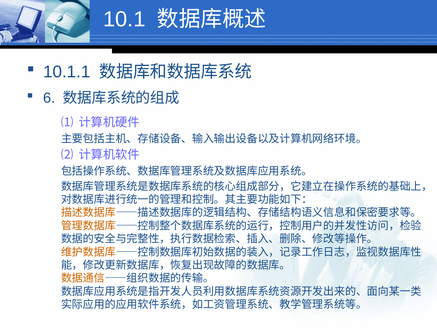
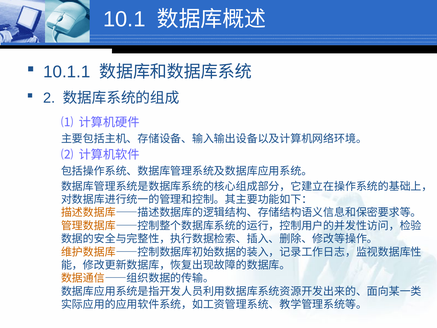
6: 6 -> 2 (49, 98)
